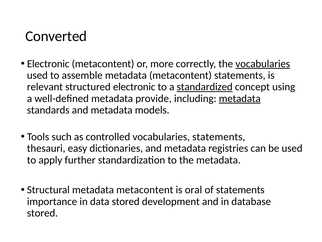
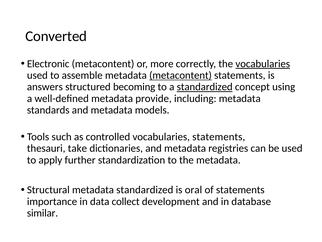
metacontent underline: none -> present (181, 75)
relevant: relevant -> answers (45, 87)
structured electronic: electronic -> becoming (134, 87)
metadata underline: present -> none (240, 98)
easy: easy -> take (77, 148)
Structural metadata metacontent: metacontent -> standardized (145, 190)
data stored: stored -> collect (126, 201)
stored: stored -> similar (42, 213)
